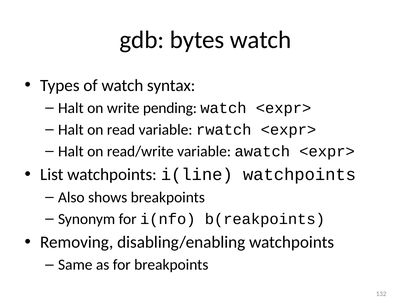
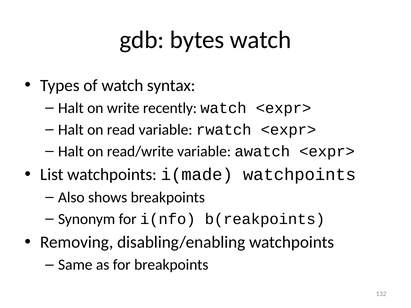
pending: pending -> recently (170, 108)
i(line: i(line -> i(made (197, 175)
